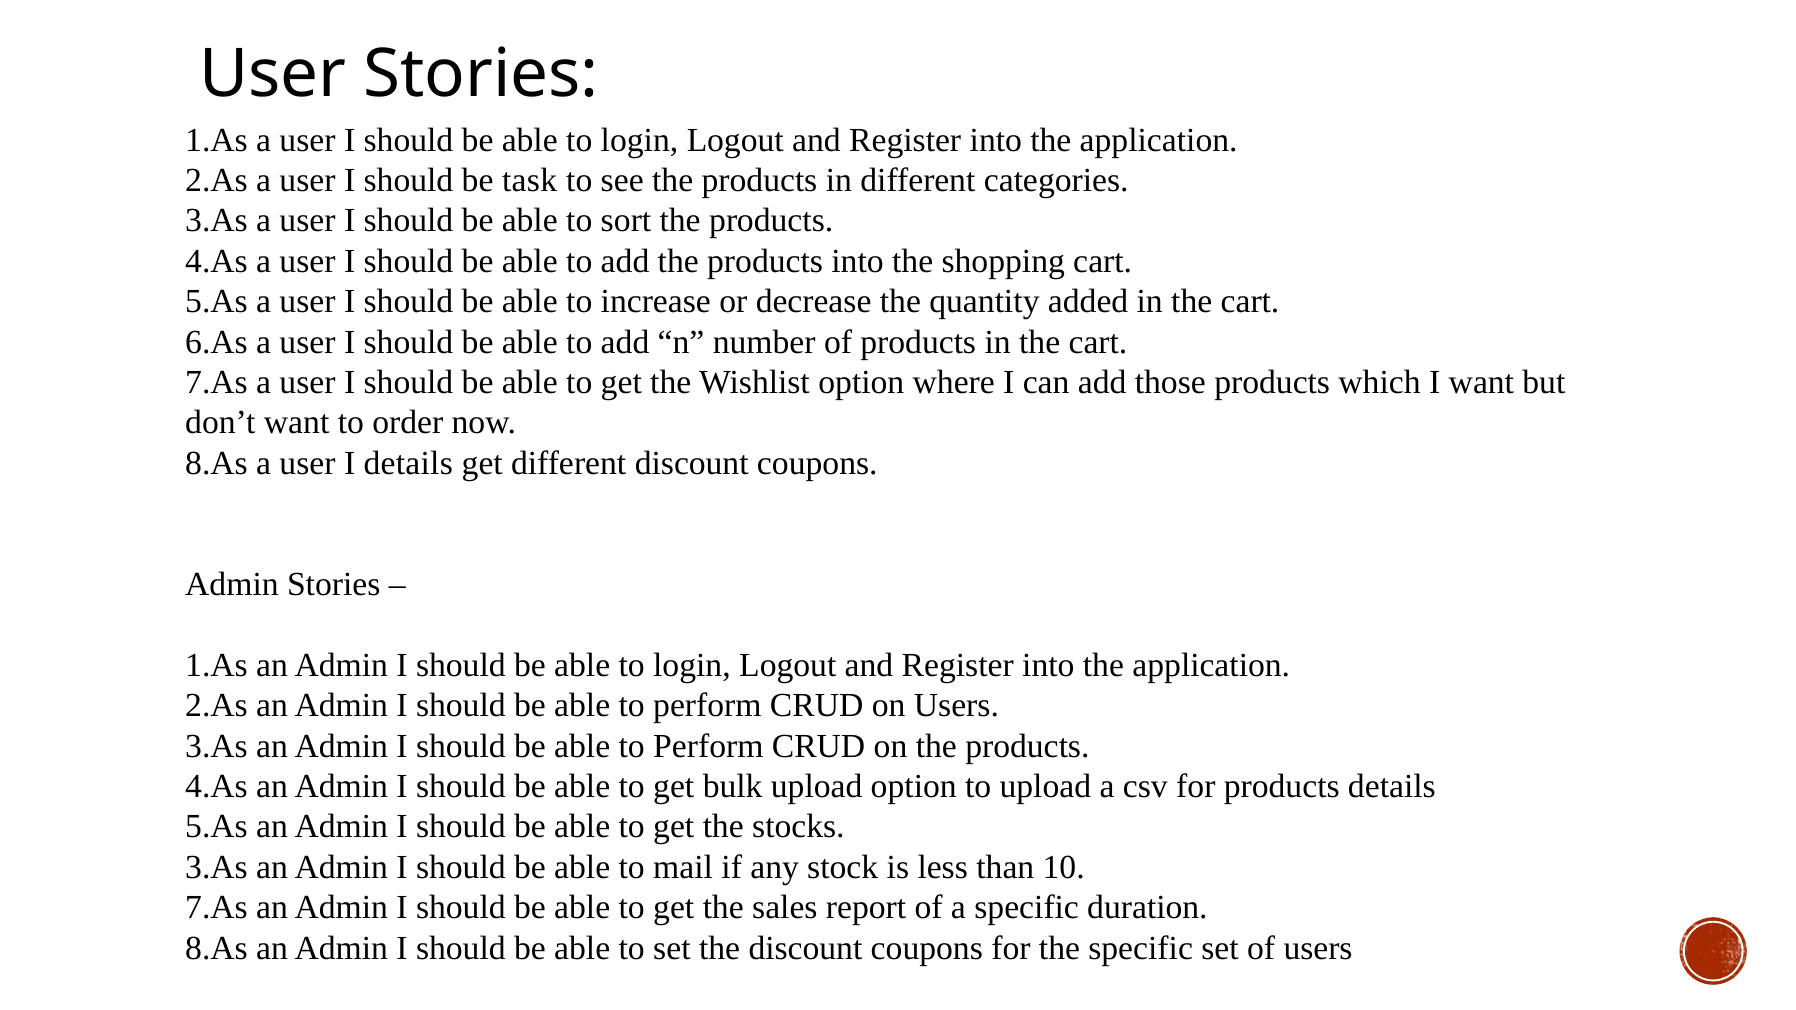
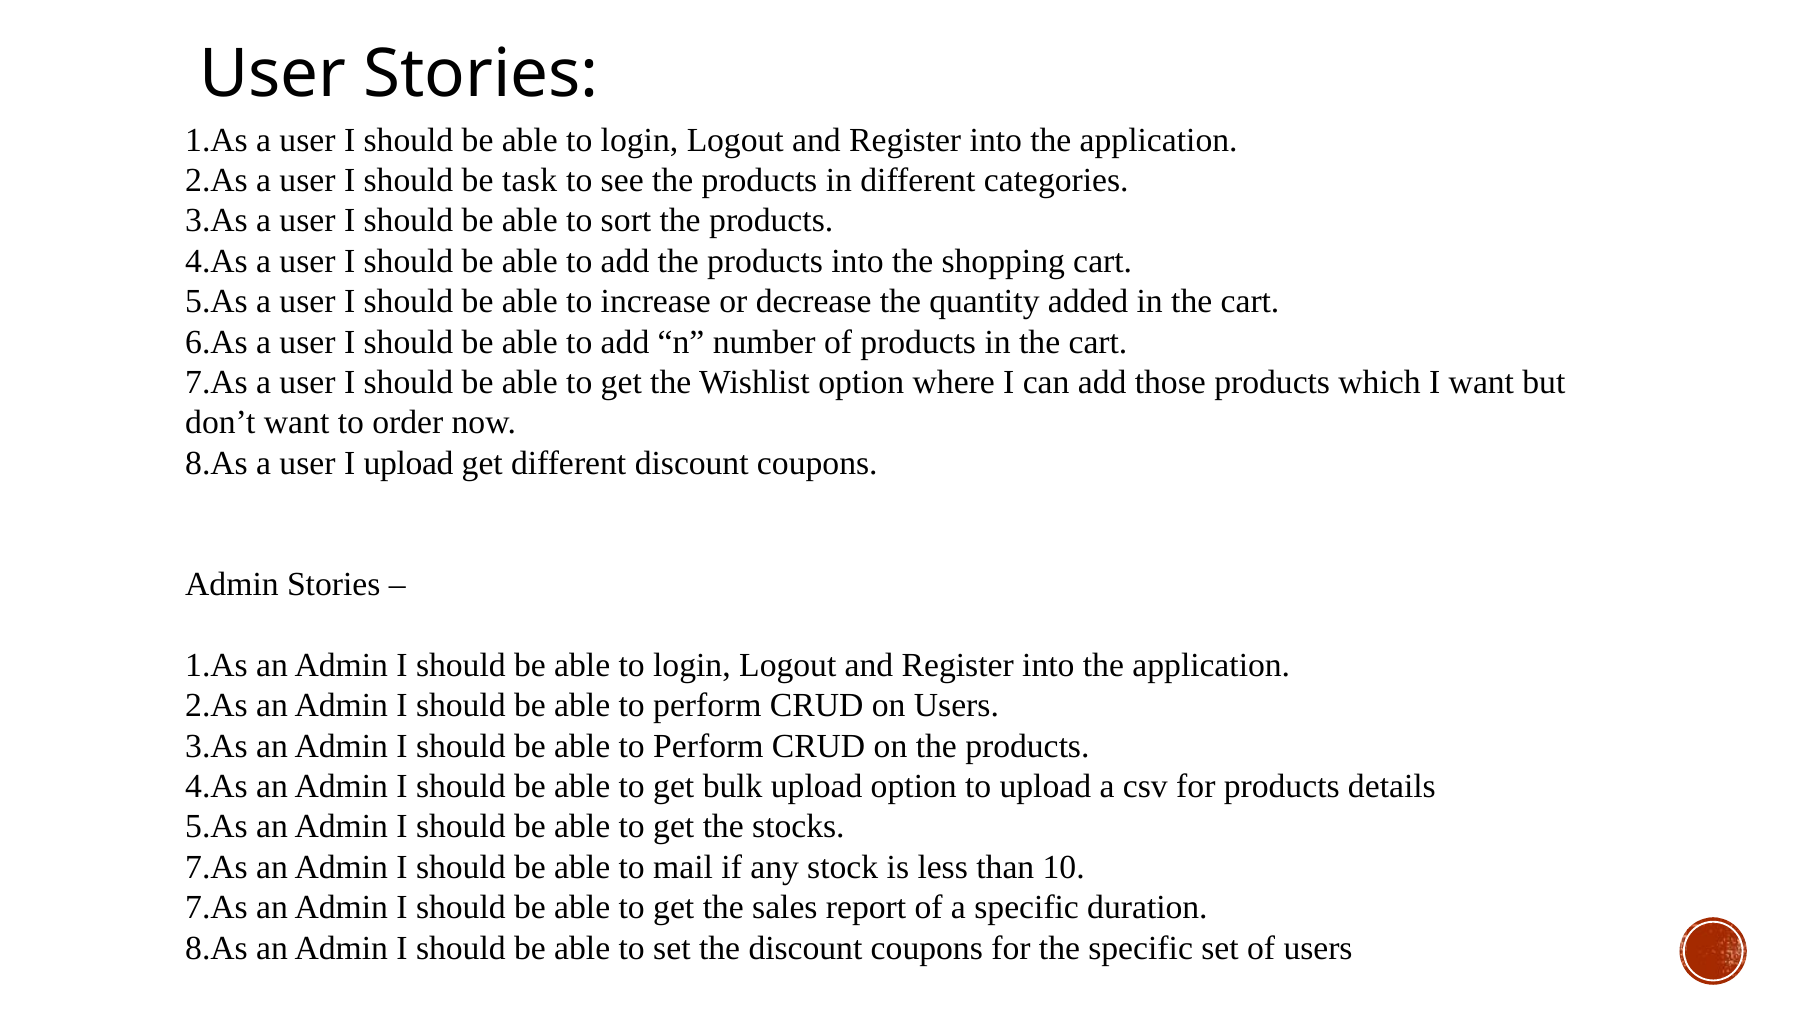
I details: details -> upload (409, 463)
3.As: 3.As -> 7.As (216, 867)
